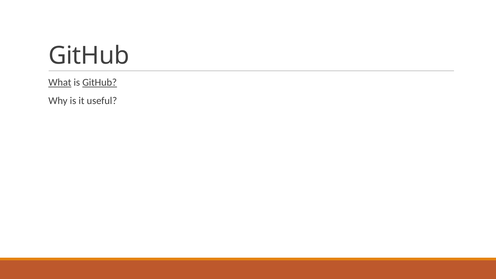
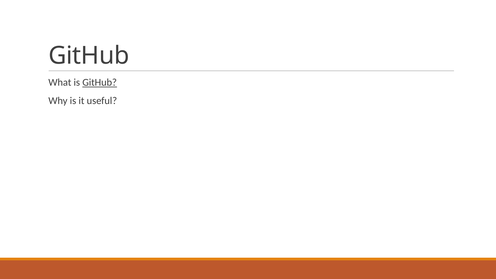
What underline: present -> none (60, 82)
